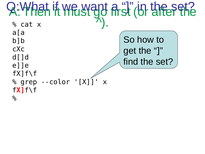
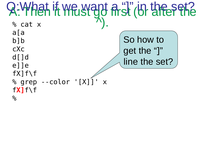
find: find -> line (131, 62)
